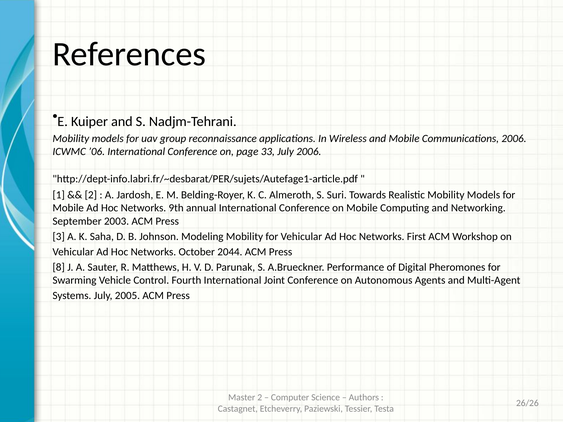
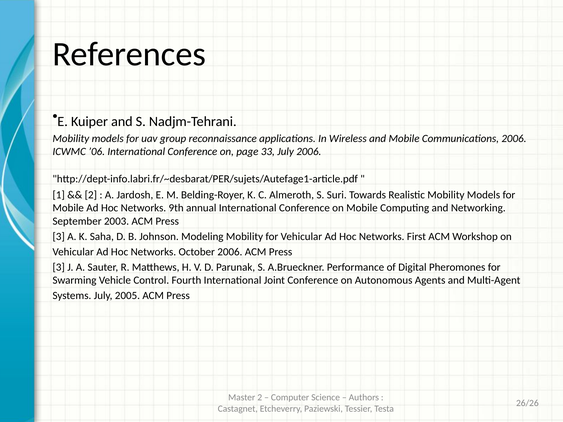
October 2044: 2044 -> 2006 (230, 252)
8: 8 -> 3 (59, 267)
